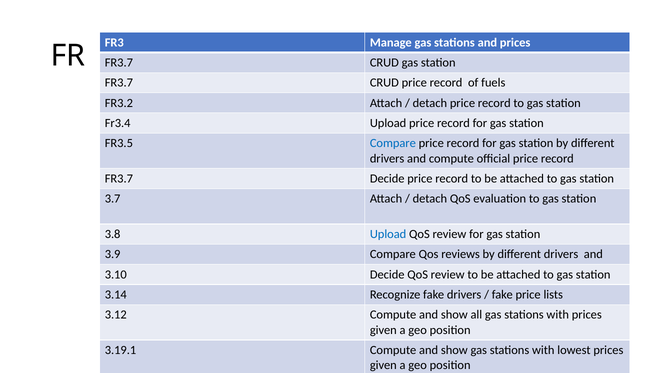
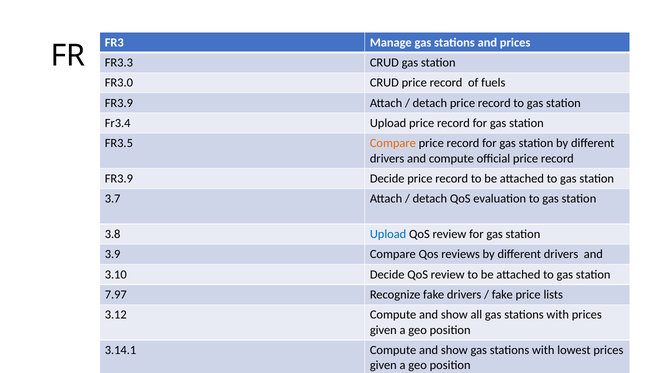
FR3.7: FR3.7 -> FR3.3 (119, 63)
FR3.7: FR3.7 -> FR3.0 (119, 83)
FR3.2: FR3.2 -> FR3.9 (119, 103)
Compare colour: blue -> orange (393, 144)
FR3.7: FR3.7 -> FR3.9 (119, 179)
3.14: 3.14 -> 7.97 (116, 295)
3.19.1: 3.19.1 -> 3.14.1 (120, 351)
